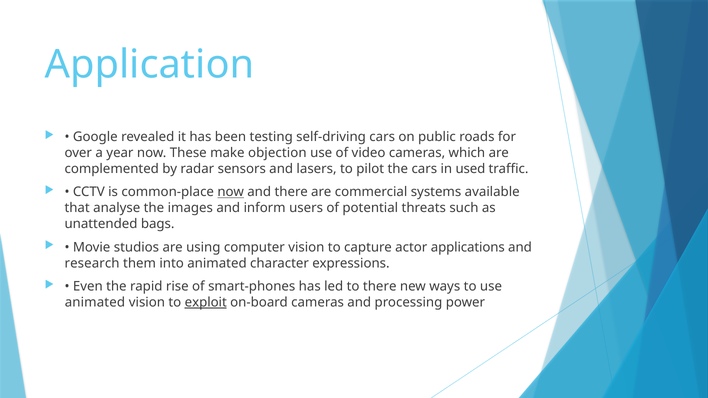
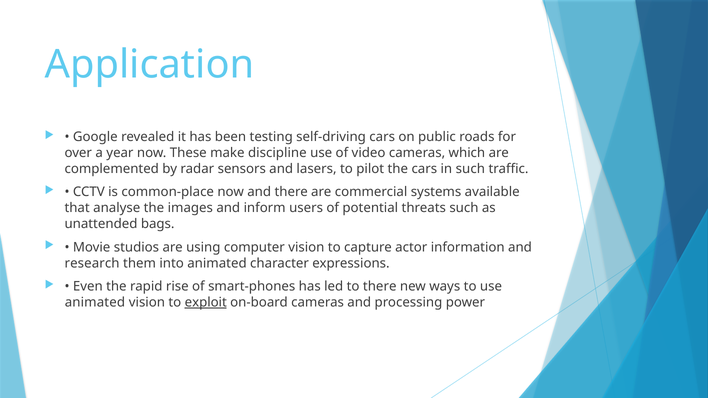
objection: objection -> discipline (277, 153)
in used: used -> such (470, 169)
now underline: present -> none (231, 192)
applications: applications -> information (468, 247)
